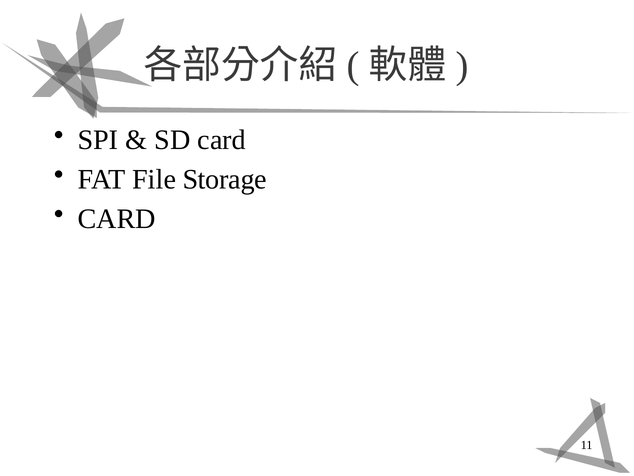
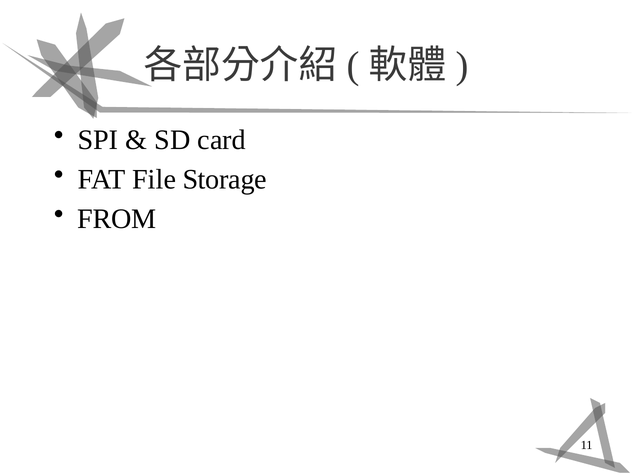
CARD: CARD -> FROM (117, 219)
